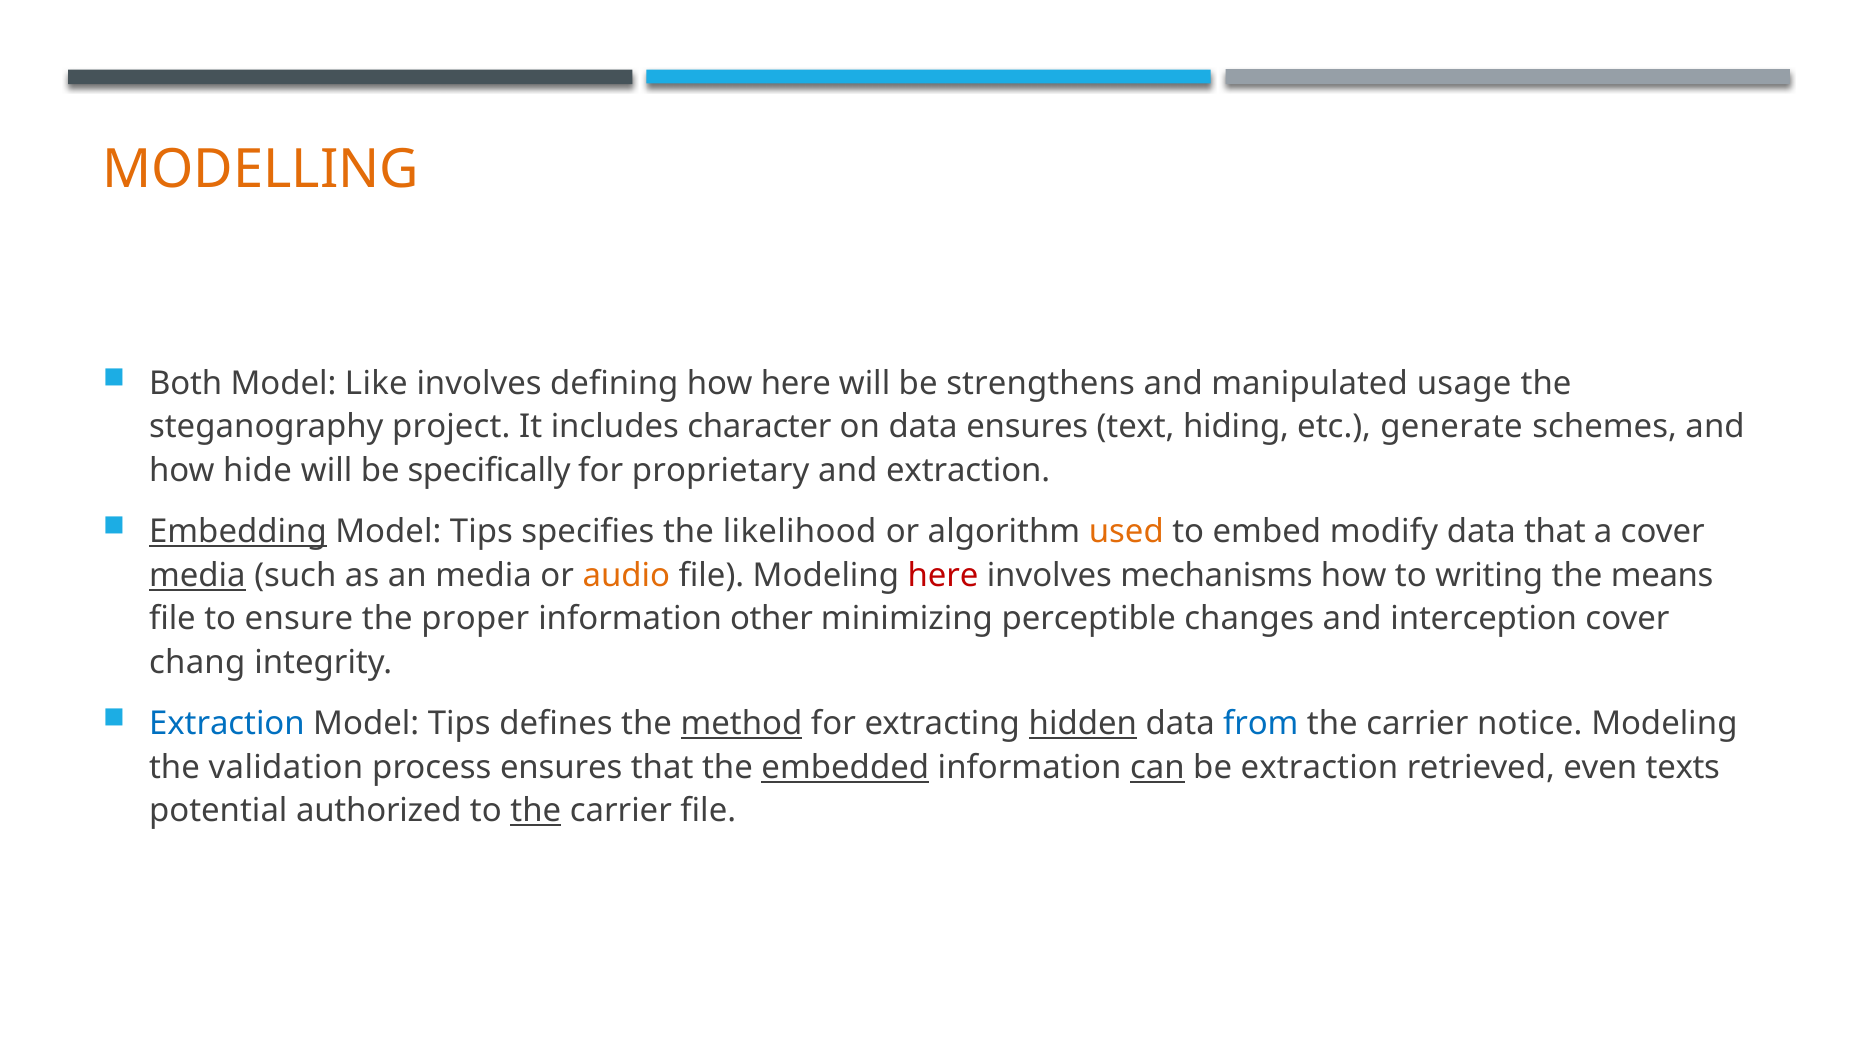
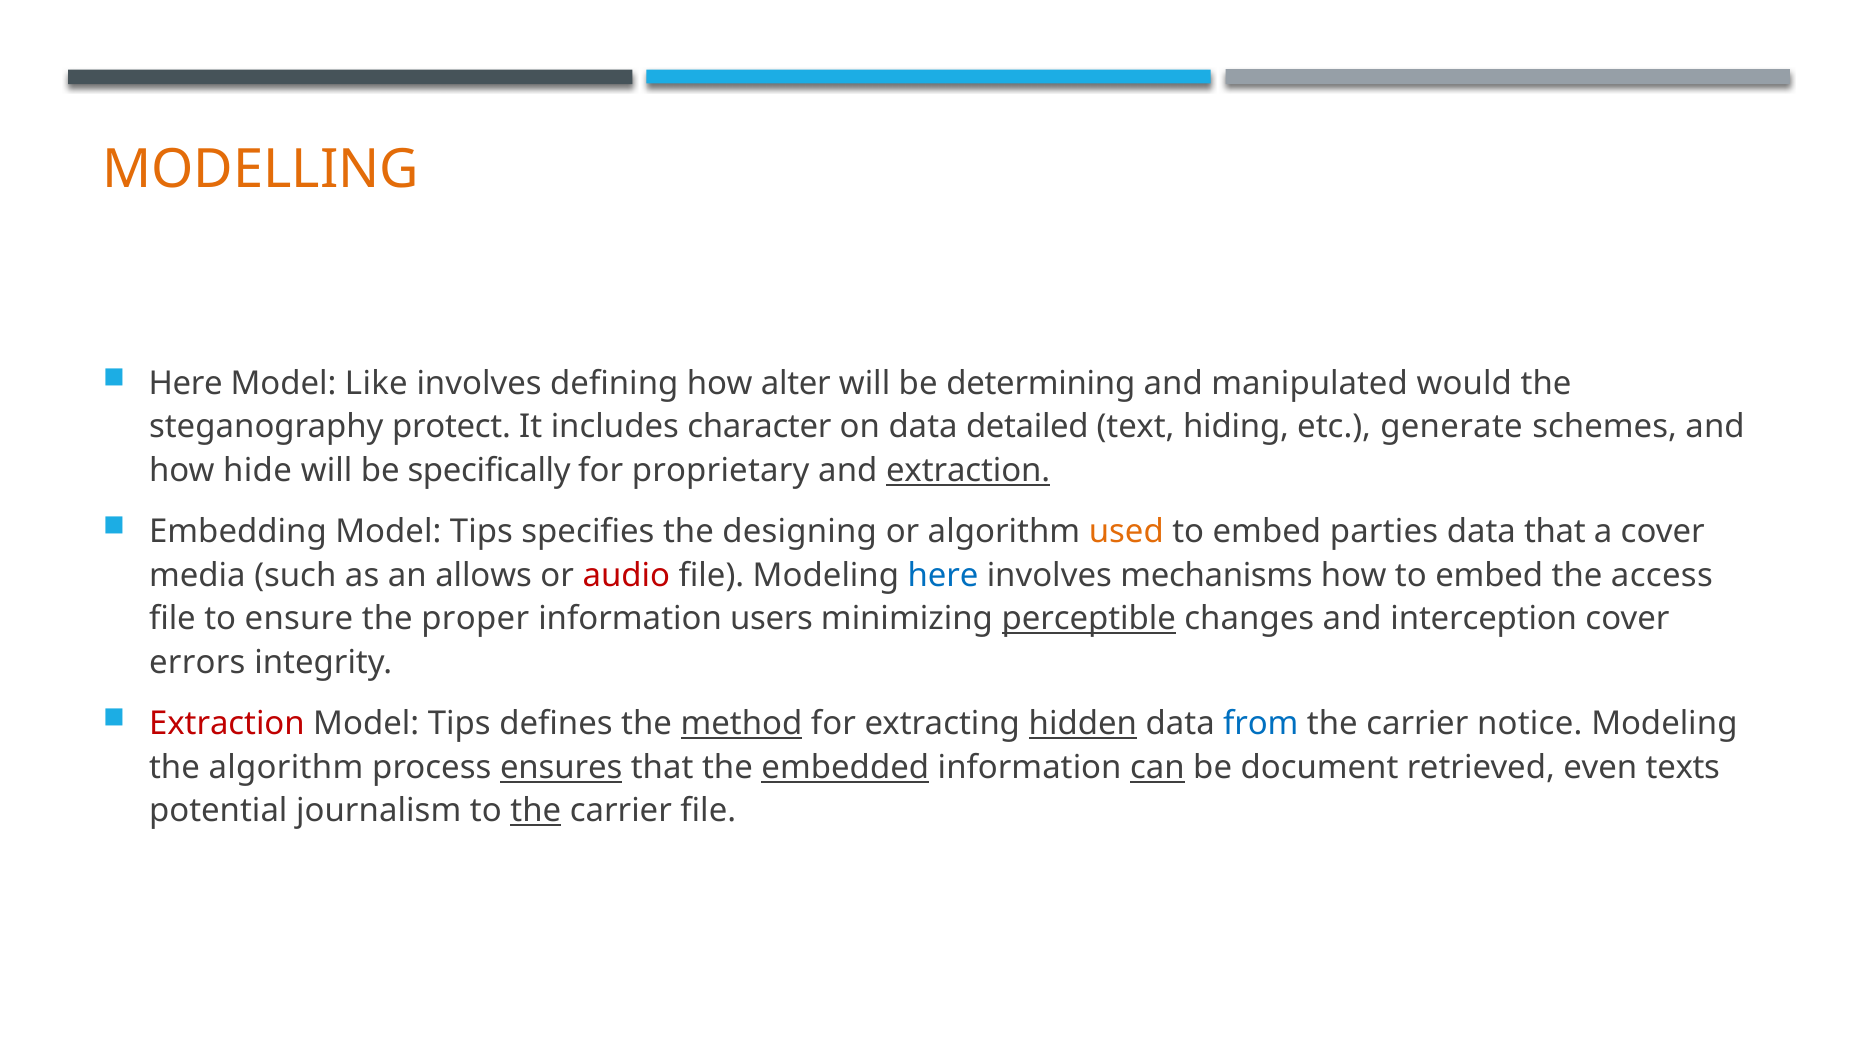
Both: Both -> Here (186, 384)
how here: here -> alter (796, 384)
strengthens: strengthens -> determining (1041, 384)
usage: usage -> would (1464, 384)
project: project -> protect (452, 427)
data ensures: ensures -> detailed (1027, 427)
extraction underline: none -> present (968, 470)
Embedding underline: present -> none (238, 532)
likelihood: likelihood -> designing (800, 532)
modify: modify -> parties (1384, 532)
media underline: present -> none (197, 576)
an media: media -> allows (484, 576)
audio colour: orange -> red (626, 576)
here colour: red -> blue (943, 576)
how to writing: writing -> embed (1489, 576)
means: means -> access (1662, 576)
other: other -> users (772, 619)
perceptible underline: none -> present (1089, 619)
chang: chang -> errors (197, 663)
Extraction colour: blue -> red (227, 724)
the validation: validation -> algorithm (286, 768)
ensures underline: none -> present (561, 768)
be extraction: extraction -> document (1320, 768)
authorized: authorized -> journalism (379, 811)
